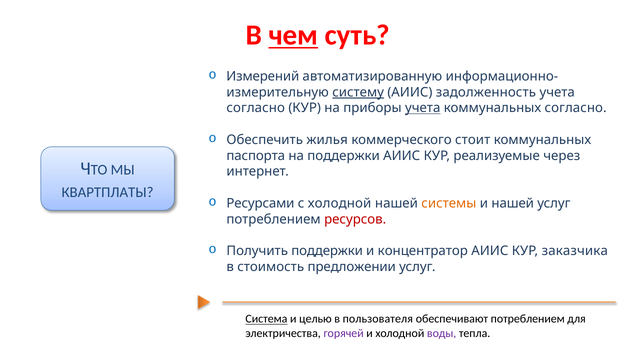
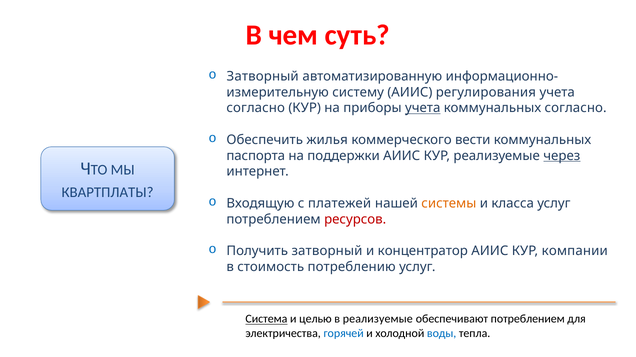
чем underline: present -> none (293, 35)
Измерений: Измерений -> Затворный (263, 76)
систему underline: present -> none (358, 92)
задолженность: задолженность -> регулирования (486, 92)
стоит: стоит -> вести (473, 140)
через underline: none -> present (562, 156)
Ресурсами: Ресурсами -> Входящую (260, 204)
с холодной: холодной -> платежей (340, 204)
и нашей: нашей -> класса (513, 204)
Получить поддержки: поддержки -> затворный (327, 251)
заказчика: заказчика -> компании (575, 251)
предложении: предложении -> потреблению (352, 267)
в пользователя: пользователя -> реализуемые (378, 320)
горячей colour: purple -> blue (344, 334)
воды colour: purple -> blue (442, 334)
